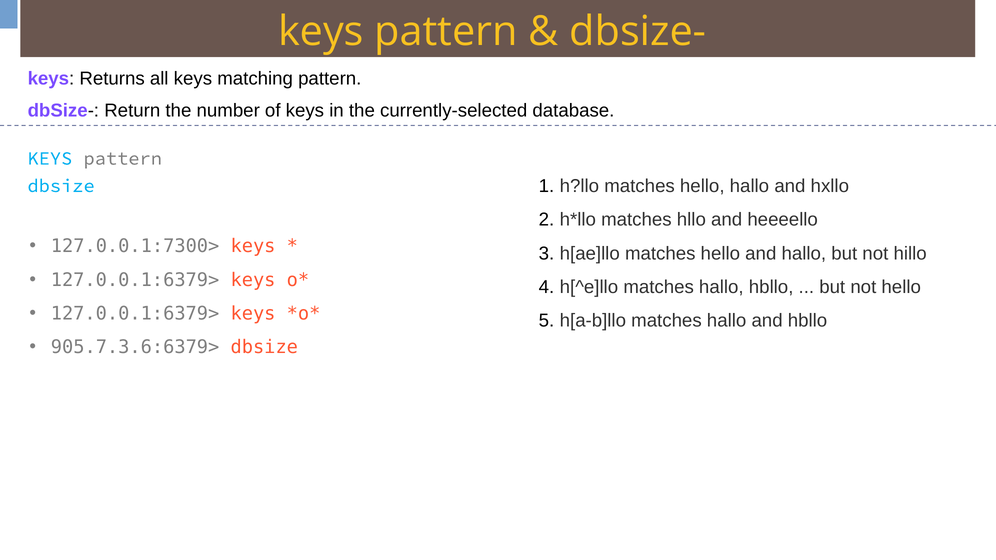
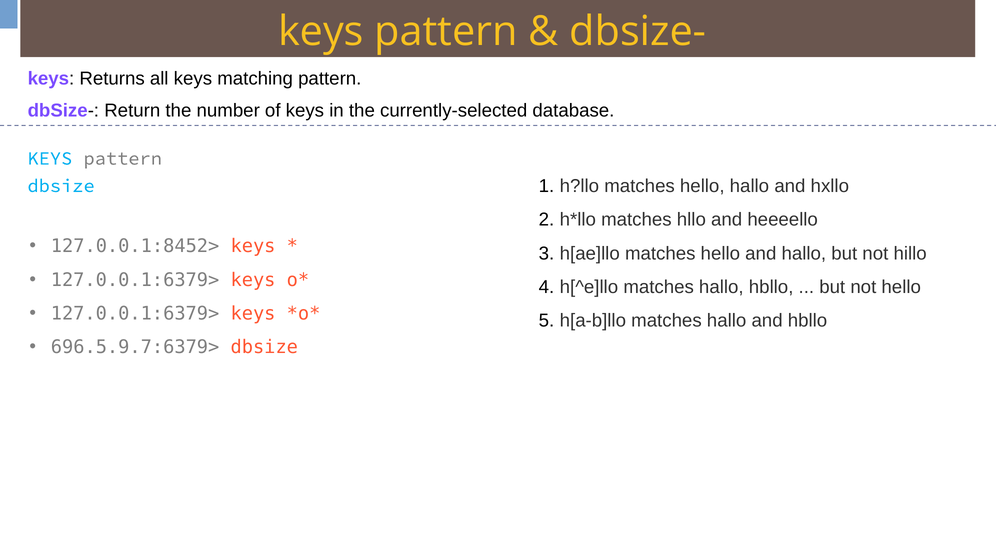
127.0.0.1:7300>: 127.0.0.1:7300> -> 127.0.0.1:8452> (135, 246)
905.7.3.6:6379>: 905.7.3.6:6379> -> 696.5.9.7:6379> (135, 347)
